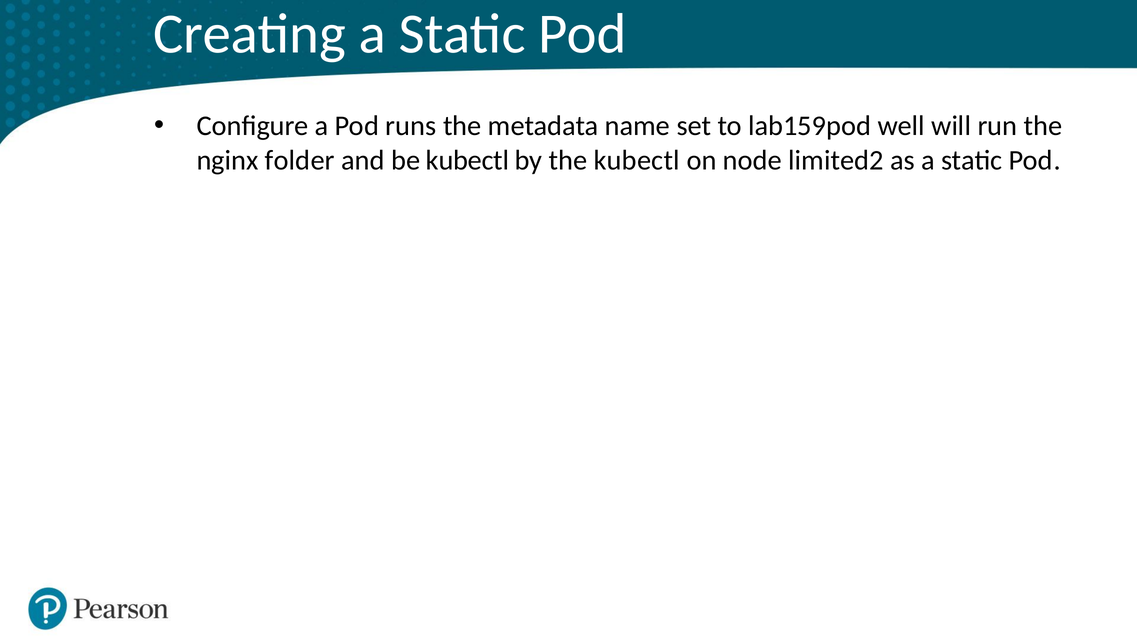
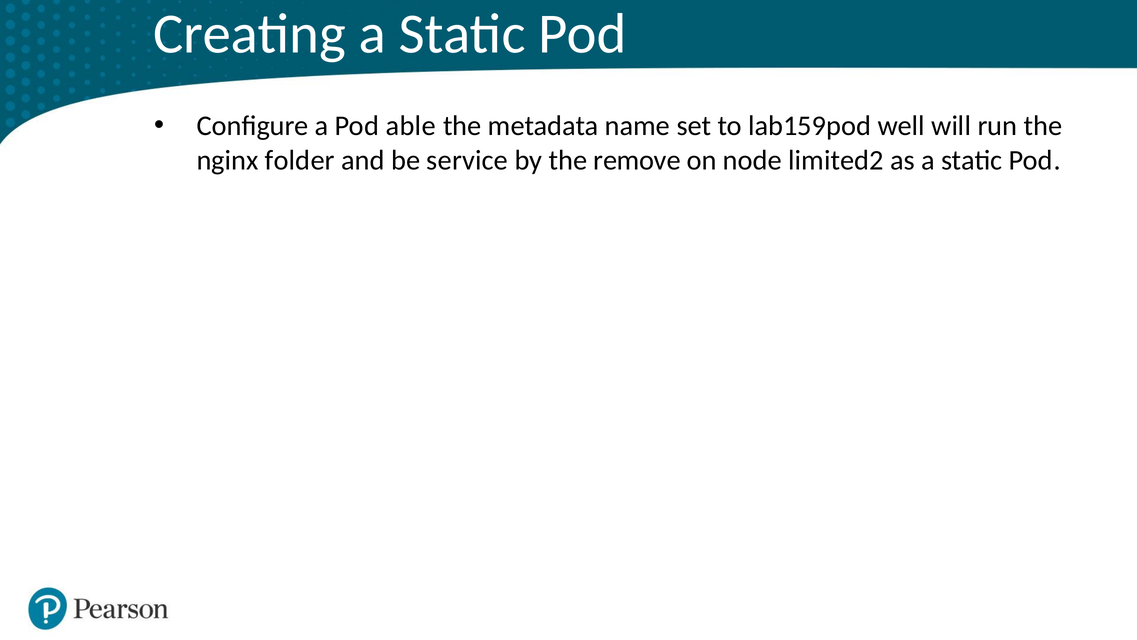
runs: runs -> able (411, 126)
be kubectl: kubectl -> service (467, 160)
the kubectl: kubectl -> remove (637, 160)
